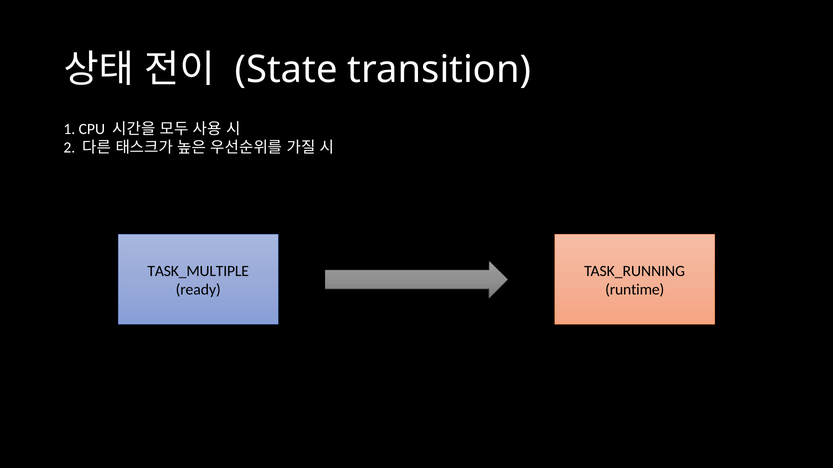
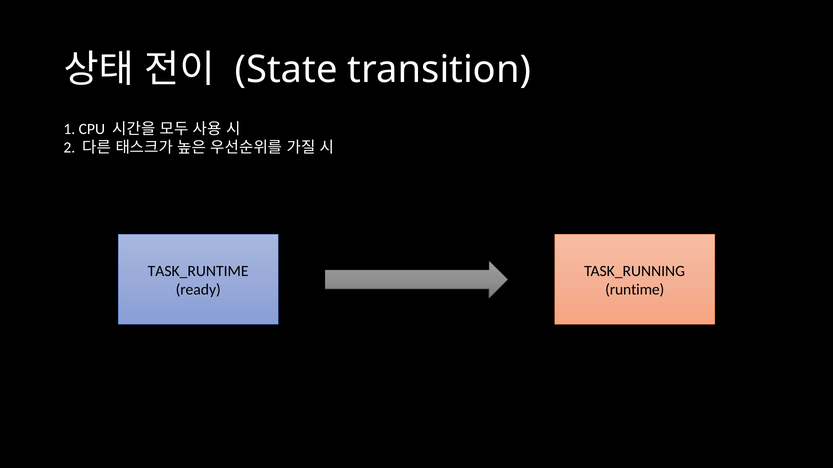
TASK_MULTIPLE: TASK_MULTIPLE -> TASK_RUNTIME (198, 271)
